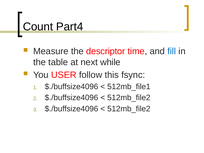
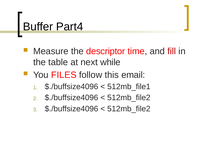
Count: Count -> Buffer (38, 27)
fill colour: blue -> red (172, 51)
USER: USER -> FILES (64, 75)
fsync: fsync -> email (133, 75)
